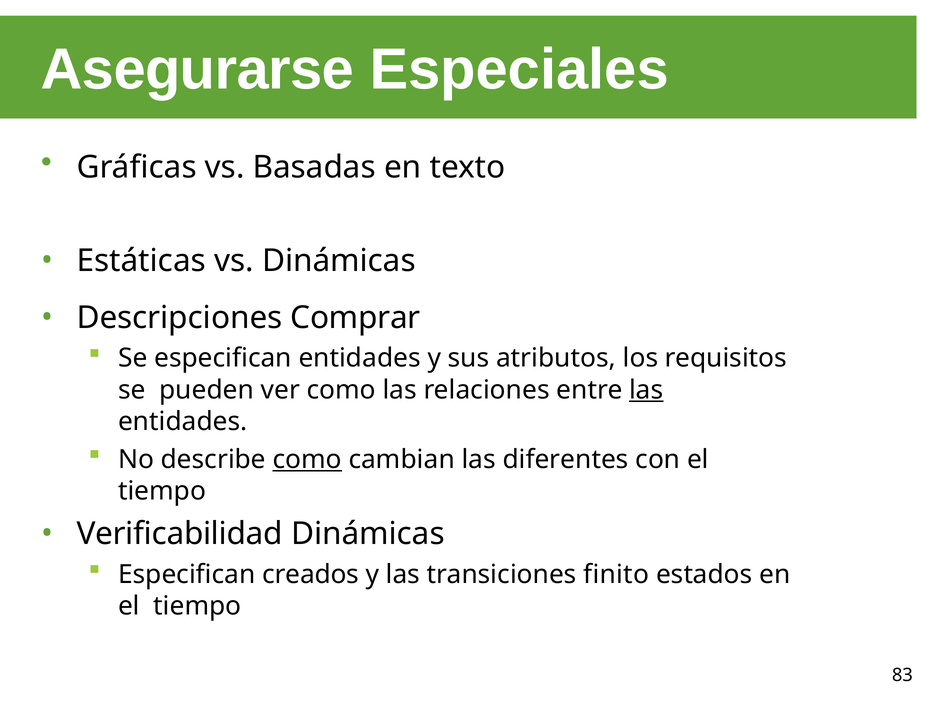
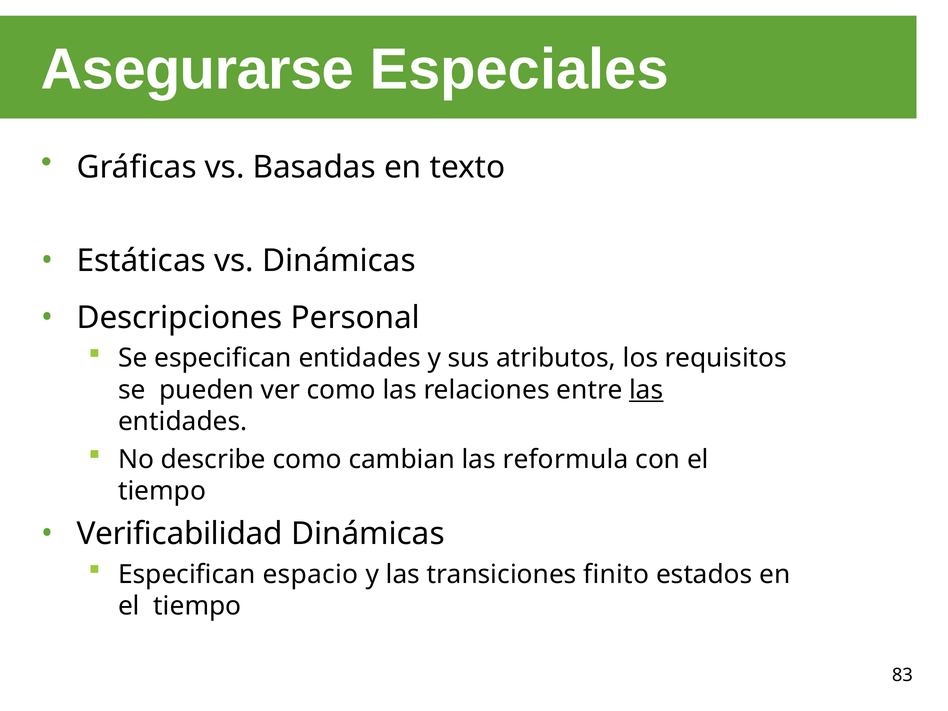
Comprar: Comprar -> Personal (355, 318)
como underline: present -> none (307, 459)
diferentes: diferentes -> reformula (565, 459)
creados: creados -> espacio (310, 575)
